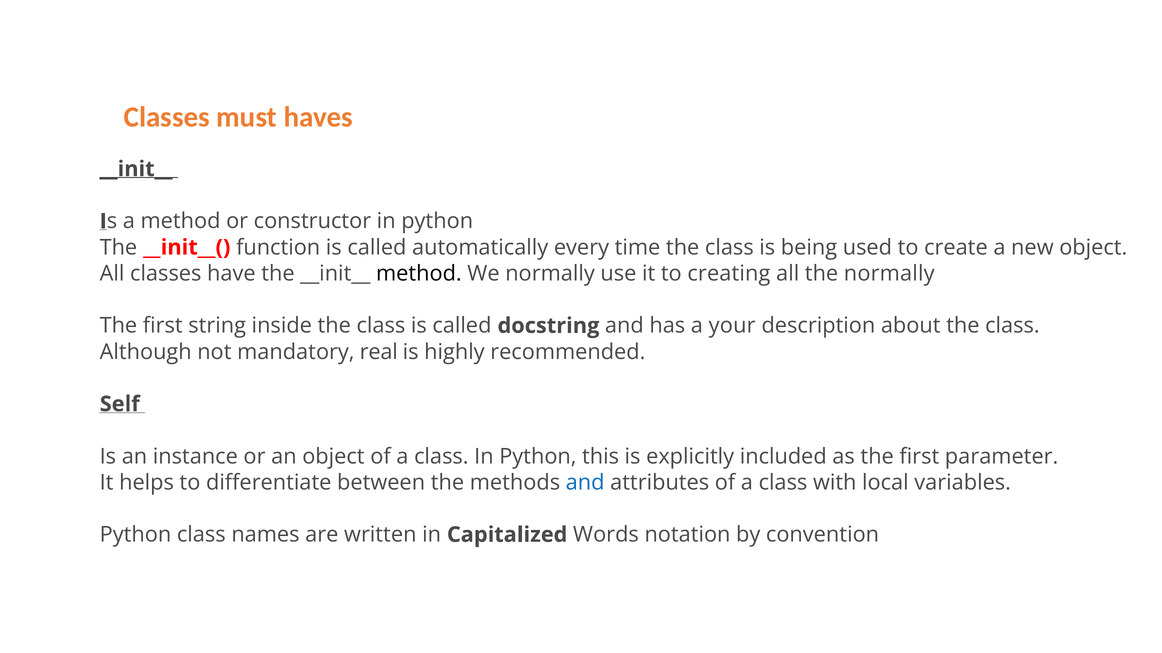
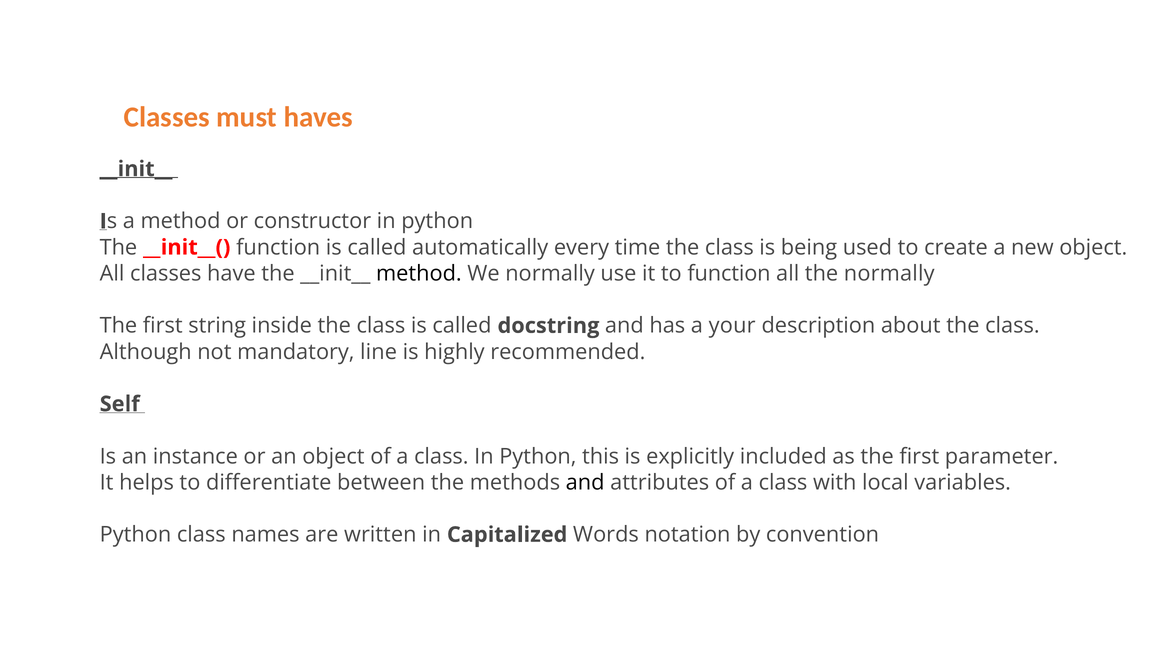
to creating: creating -> function (729, 274)
real: real -> line (379, 352)
and colour: blue -> black (585, 483)
